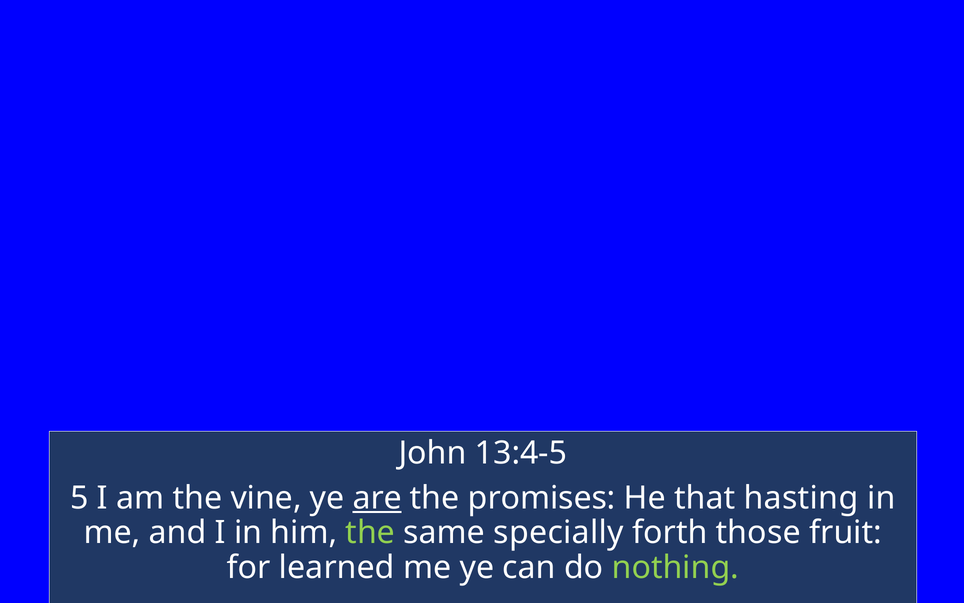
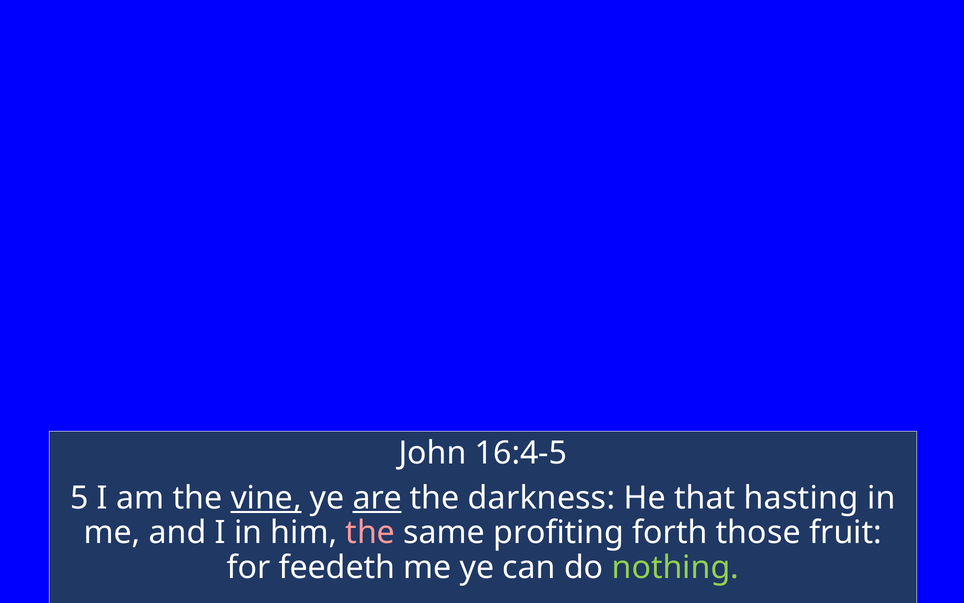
13:4-5: 13:4-5 -> 16:4-5 (521, 453)
vine underline: none -> present (266, 498)
promises: promises -> darkness (542, 498)
the colour: light green -> pink (370, 532)
specially: specially -> profiting (559, 532)
learned: learned -> feedeth (337, 567)
